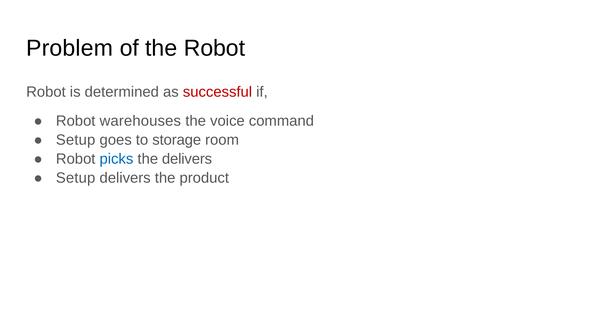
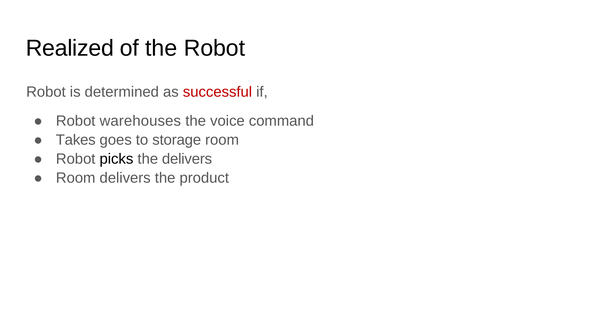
Problem: Problem -> Realized (70, 48)
Setup: Setup -> Takes (76, 140)
picks colour: blue -> black (116, 159)
Setup: Setup -> Room (76, 178)
